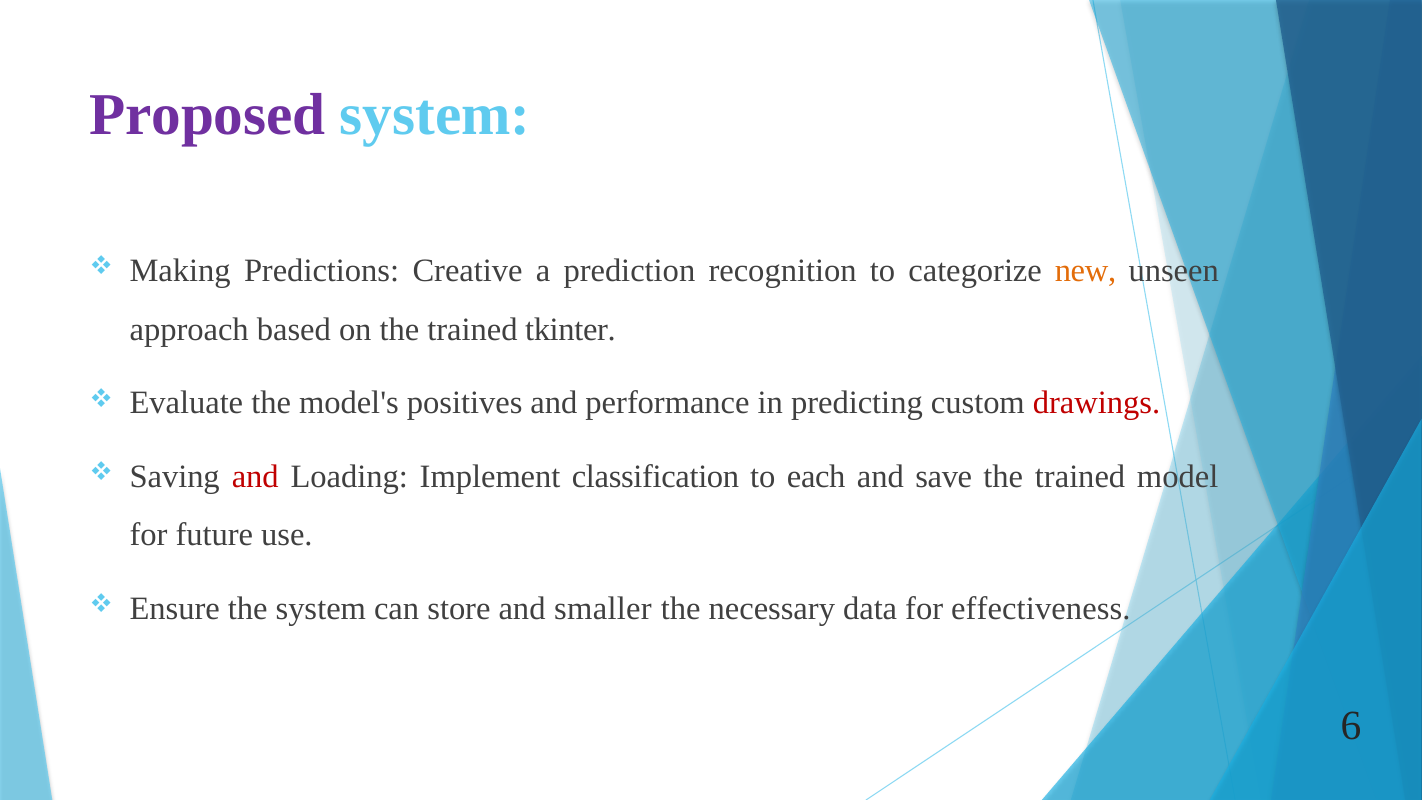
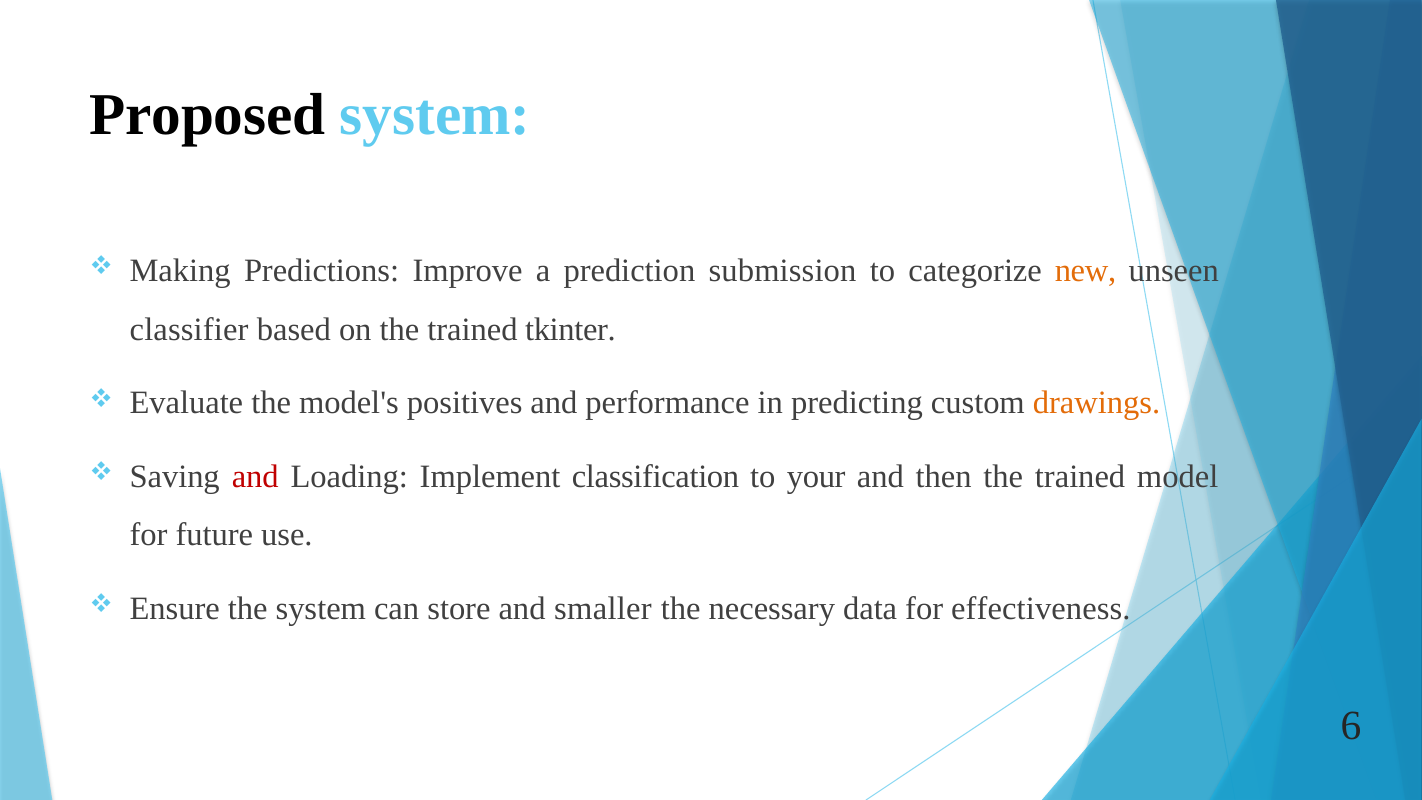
Proposed colour: purple -> black (207, 115)
Creative: Creative -> Improve (468, 271)
recognition: recognition -> submission (783, 271)
approach: approach -> classifier (189, 330)
drawings colour: red -> orange (1097, 403)
each: each -> your (816, 476)
save: save -> then (944, 476)
